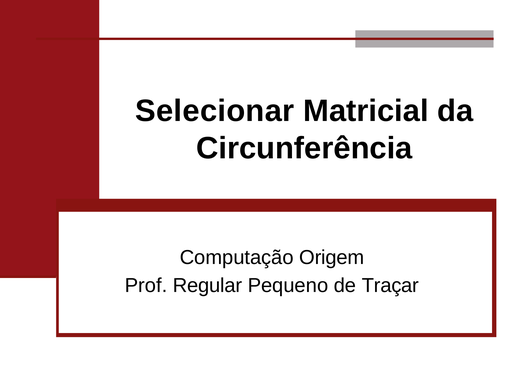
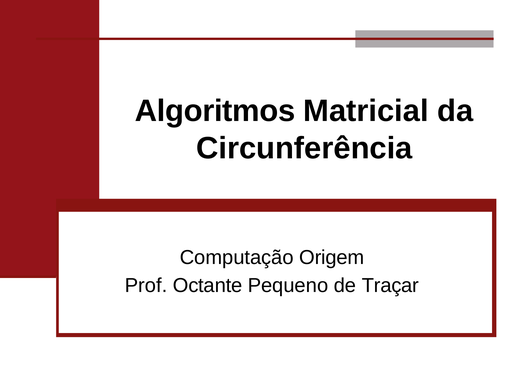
Selecionar: Selecionar -> Algoritmos (215, 111)
Regular: Regular -> Octante (208, 285)
